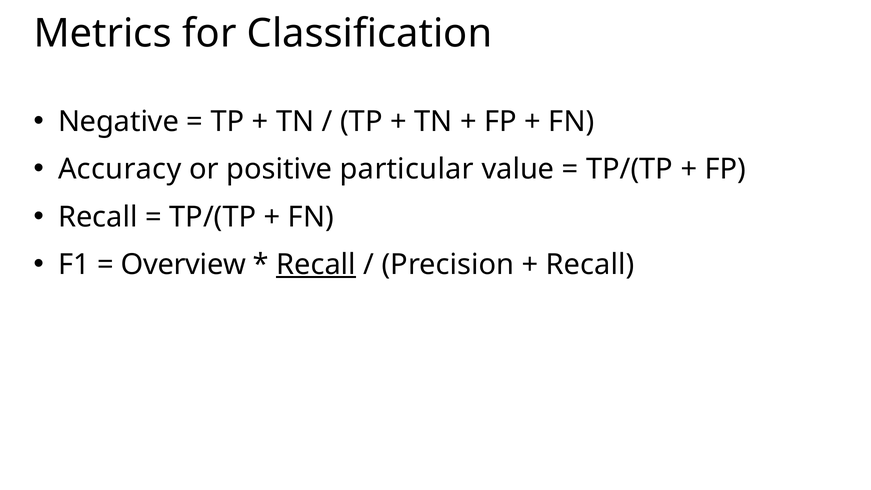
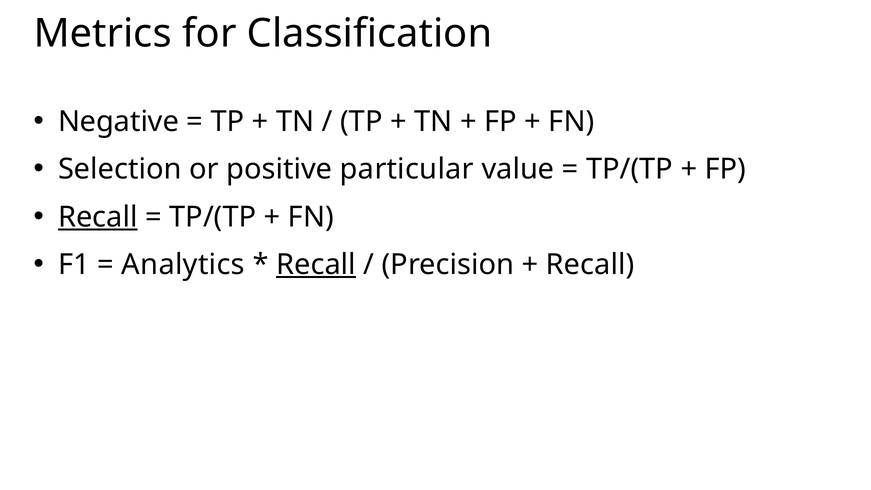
Accuracy: Accuracy -> Selection (120, 169)
Recall underline: none -> present (98, 217)
Overview: Overview -> Analytics (183, 264)
